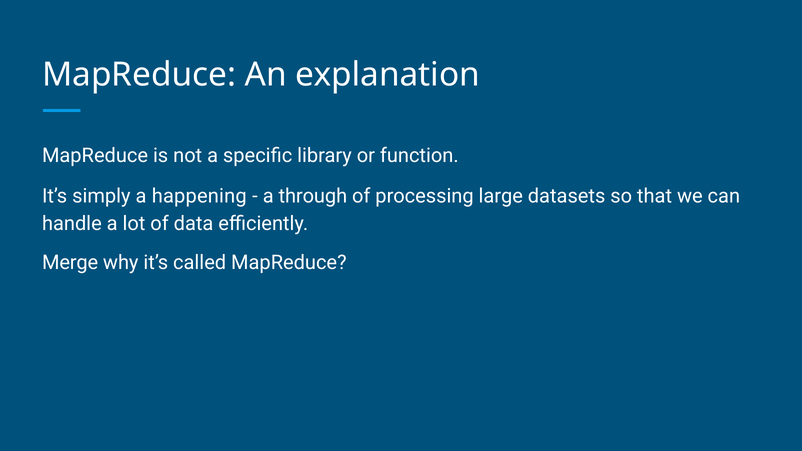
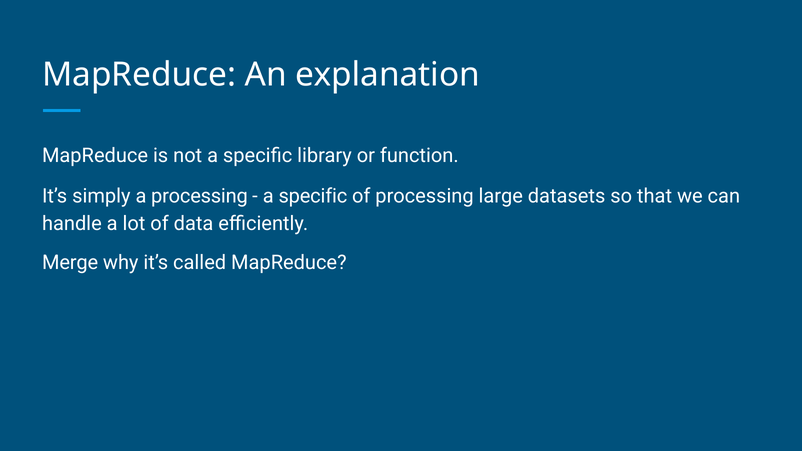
a happening: happening -> processing (199, 196)
through: through -> specific (313, 196)
